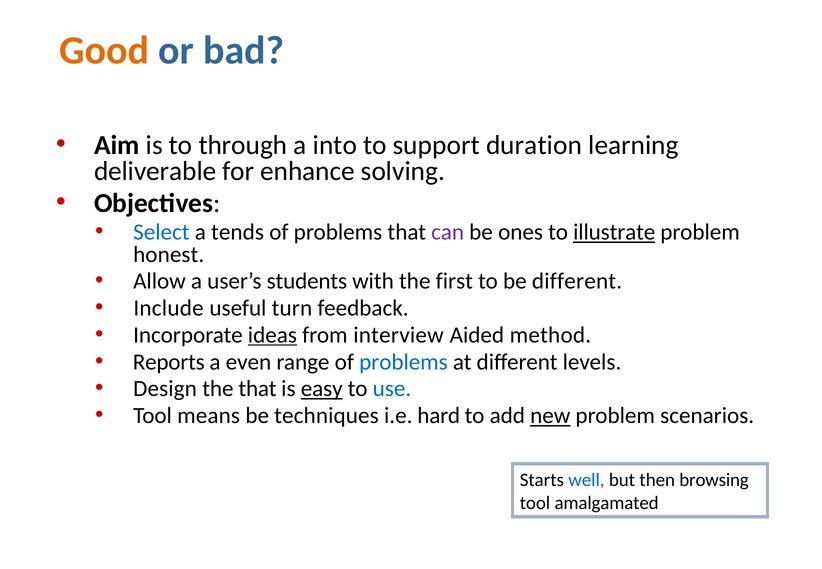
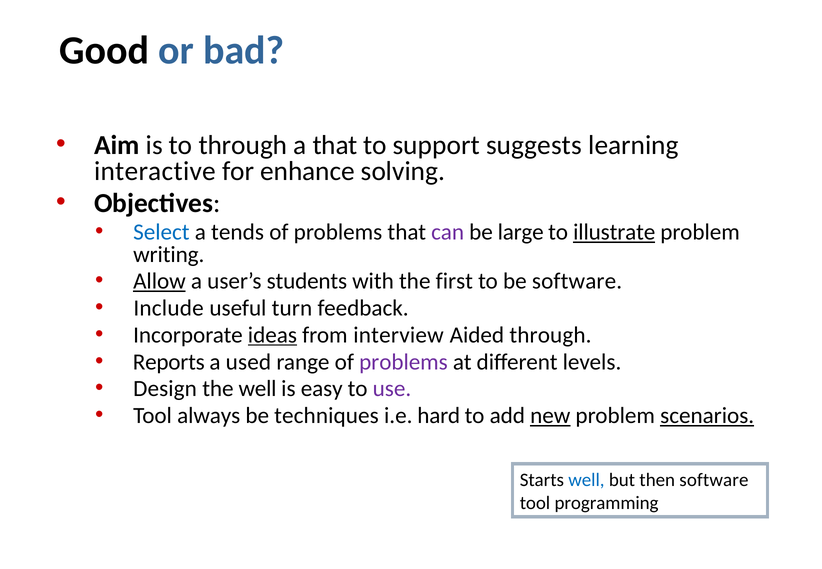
Good colour: orange -> black (104, 50)
a into: into -> that (335, 145)
duration: duration -> suggests (534, 145)
deliverable: deliverable -> interactive (155, 171)
ones: ones -> large (521, 232)
honest: honest -> writing (169, 254)
Allow underline: none -> present (159, 281)
be different: different -> software (577, 281)
Aided method: method -> through (550, 335)
even: even -> used (248, 362)
problems colour: blue -> purple (403, 362)
the that: that -> well (258, 389)
easy underline: present -> none (322, 389)
use colour: blue -> purple (392, 389)
means: means -> always (209, 416)
scenarios underline: none -> present (707, 416)
then browsing: browsing -> software (714, 480)
amalgamated: amalgamated -> programming (607, 503)
